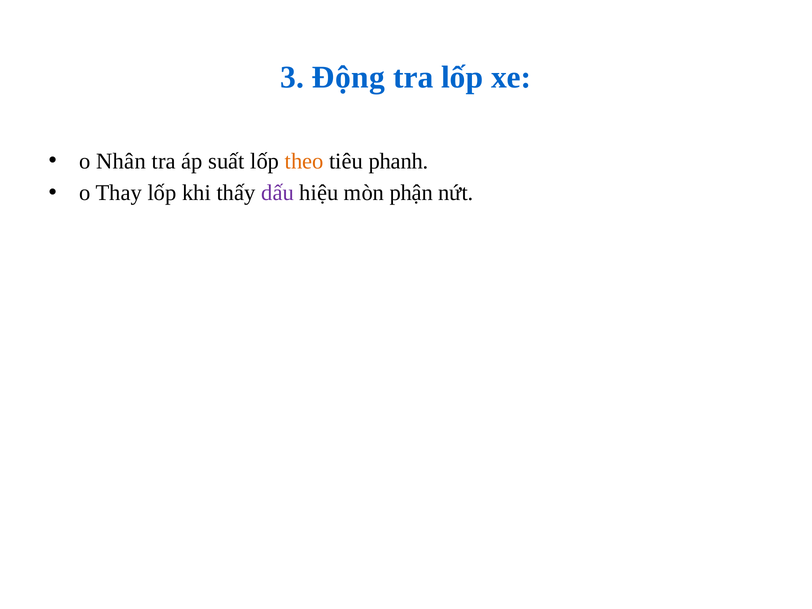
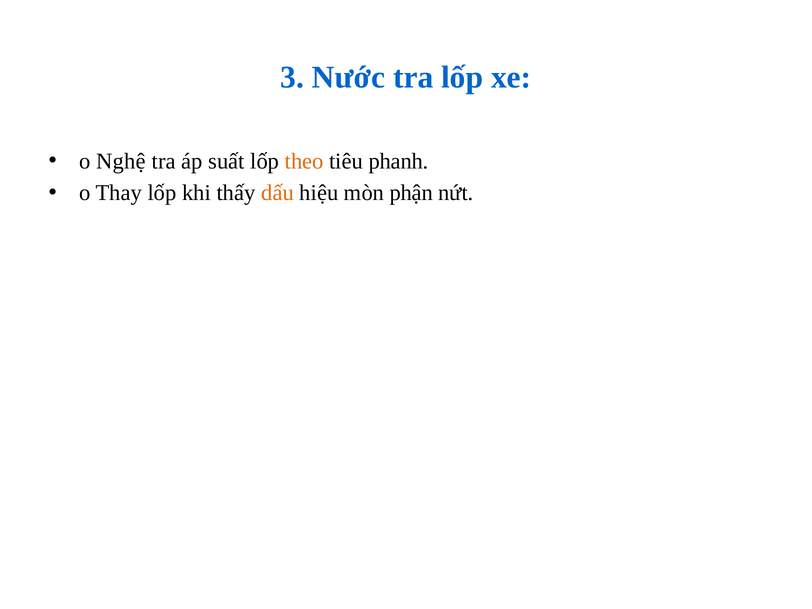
Động: Động -> Nước (349, 77)
Nhân: Nhân -> Nghệ (121, 161)
dấu colour: purple -> orange (278, 193)
